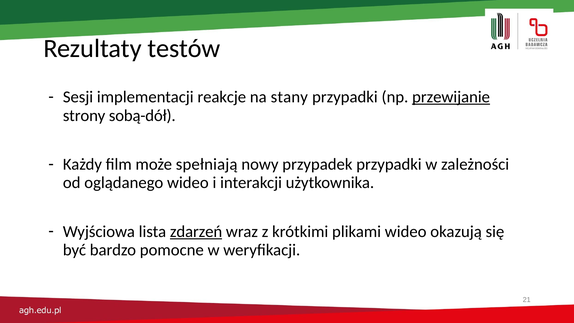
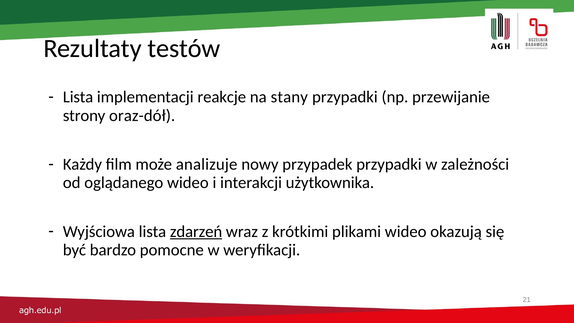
Sesji: Sesji -> Lista (78, 97)
przewijanie underline: present -> none (451, 97)
sobą-dół: sobą-dół -> oraz-dół (142, 115)
spełniają: spełniają -> analizuje (207, 164)
